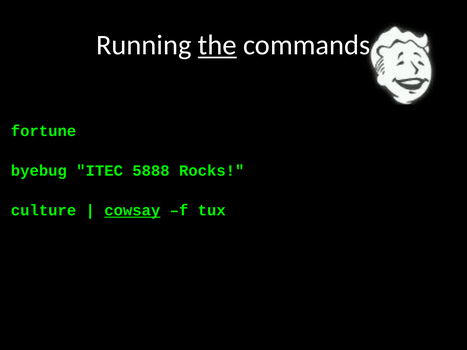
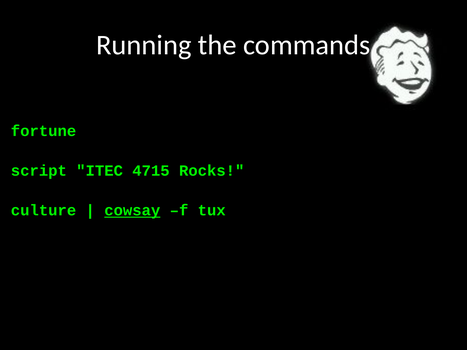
the underline: present -> none (217, 45)
byebug: byebug -> script (39, 171)
5888: 5888 -> 4715 (151, 171)
